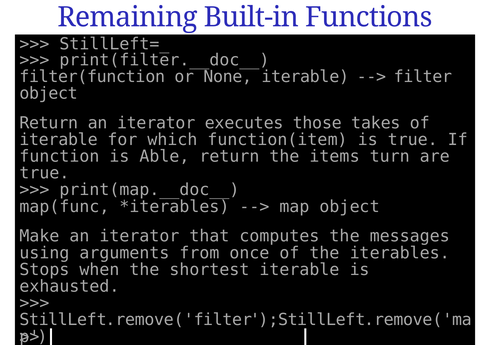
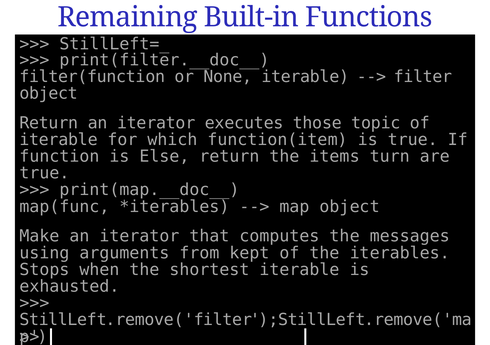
takes: takes -> topic (376, 123)
Able: Able -> Else (165, 156)
once: once -> kept (250, 253)
